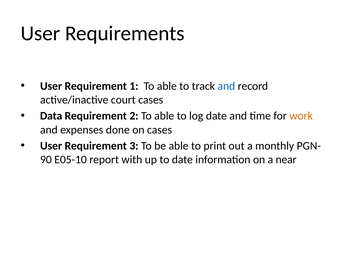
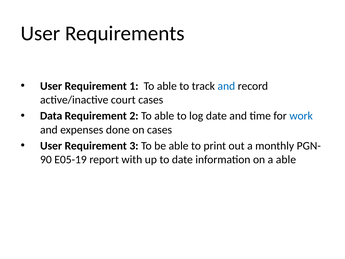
work colour: orange -> blue (301, 116)
E05-10: E05-10 -> E05-19 (71, 159)
a near: near -> able (286, 159)
